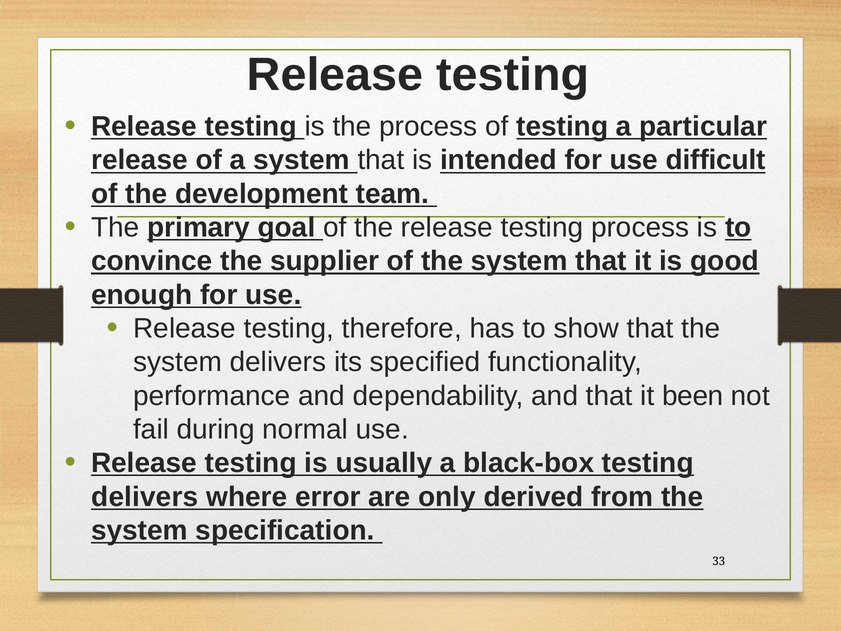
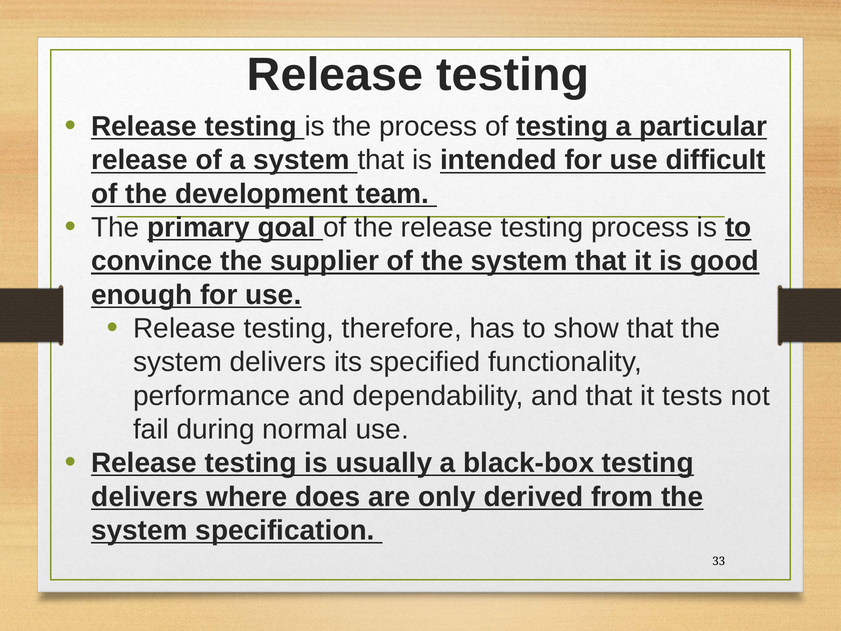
been: been -> tests (693, 396)
error: error -> does (328, 497)
